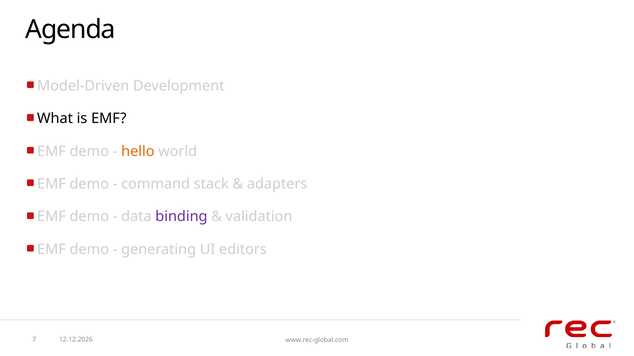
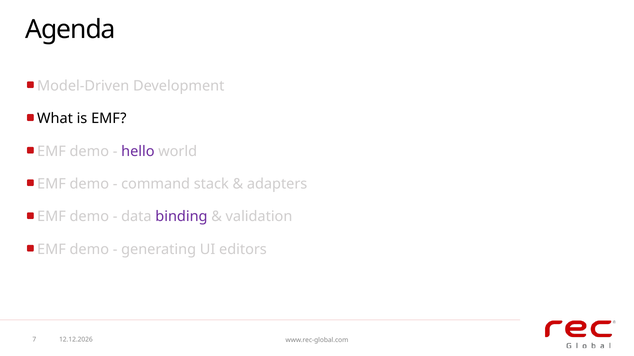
hello colour: orange -> purple (138, 152)
